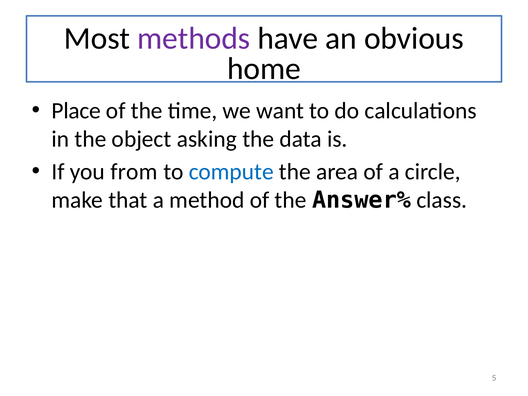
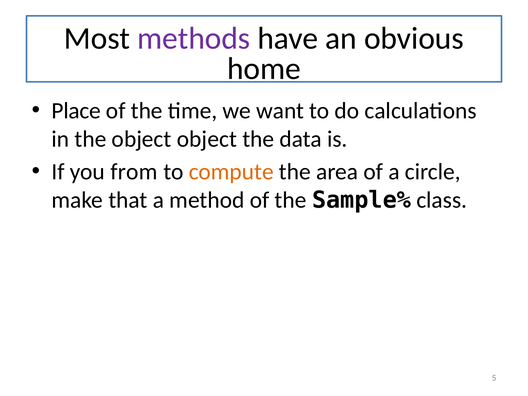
object asking: asking -> object (207, 139)
compute colour: blue -> orange (231, 172)
Answer%: Answer% -> Sample% (361, 200)
